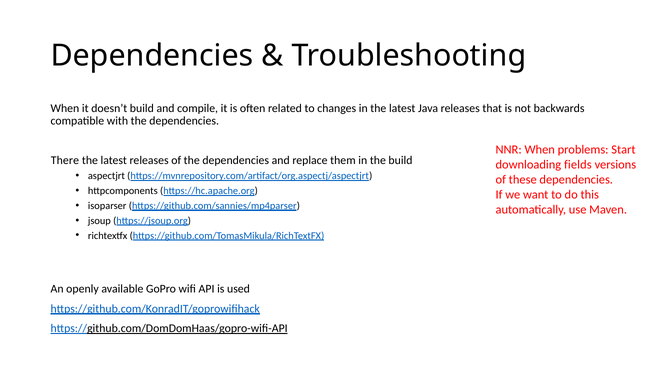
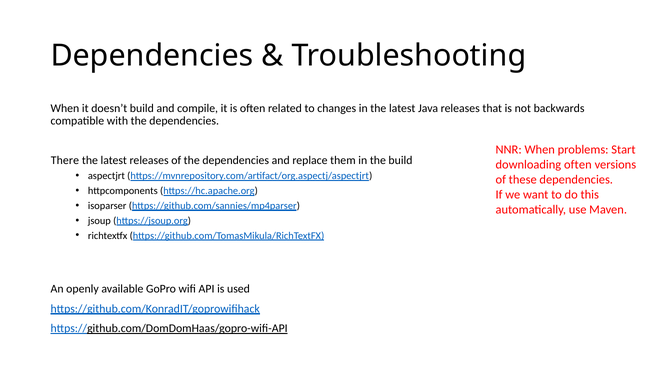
downloading fields: fields -> often (578, 164)
